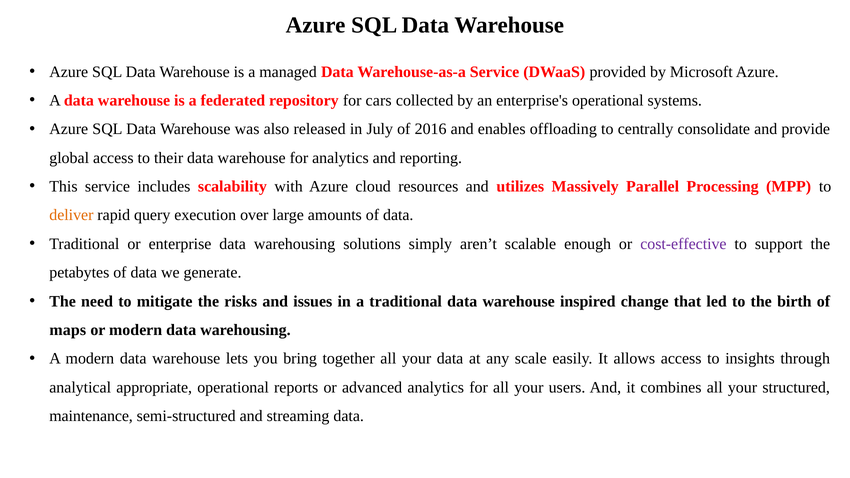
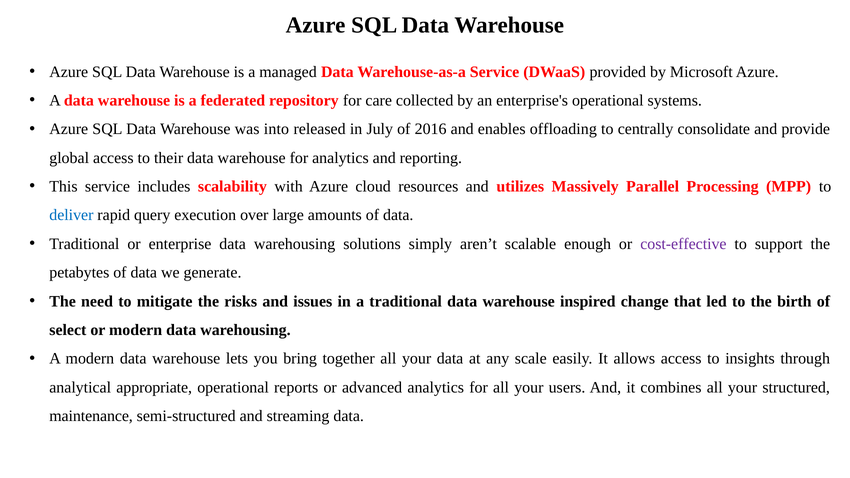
cars: cars -> care (379, 101)
also: also -> into (276, 129)
deliver colour: orange -> blue (71, 215)
maps: maps -> select (68, 330)
